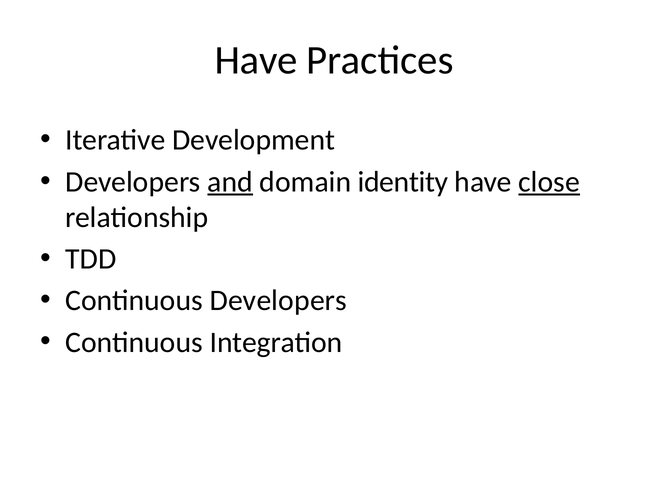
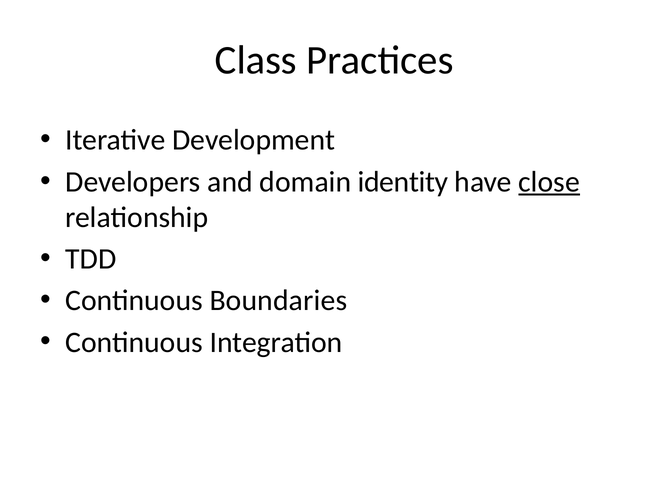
Have: Have -> Class (256, 60)
and underline: present -> none (230, 182)
Continuous Developers: Developers -> Boundaries (278, 301)
